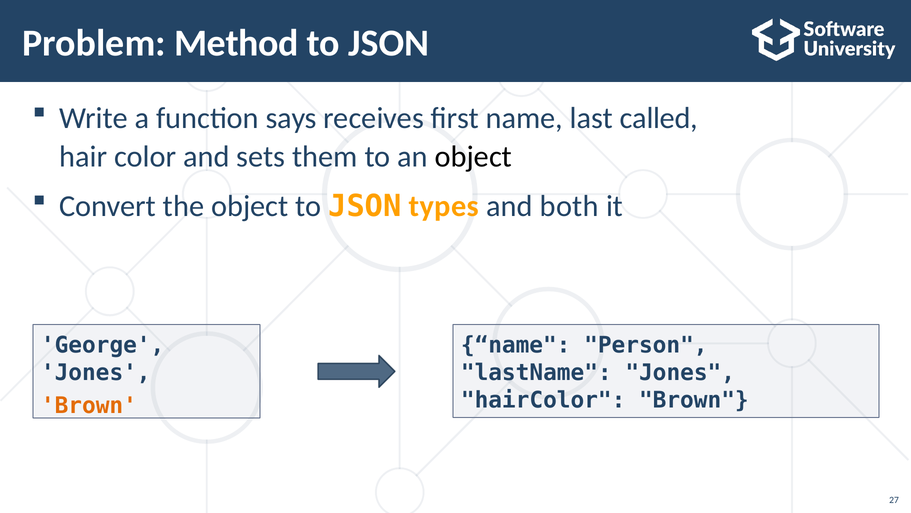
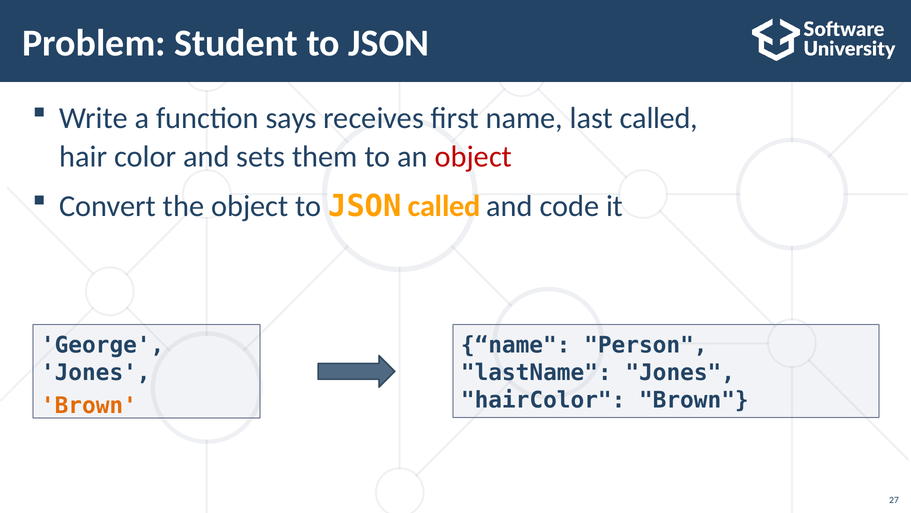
Method: Method -> Student (236, 43)
object colour: black -> red (473, 156)
JSON types: types -> called (444, 206)
both: both -> code (570, 206)
